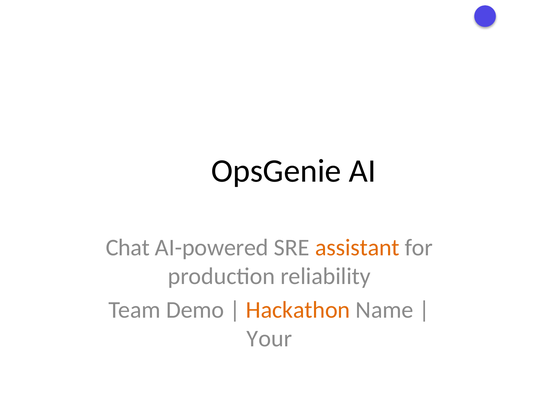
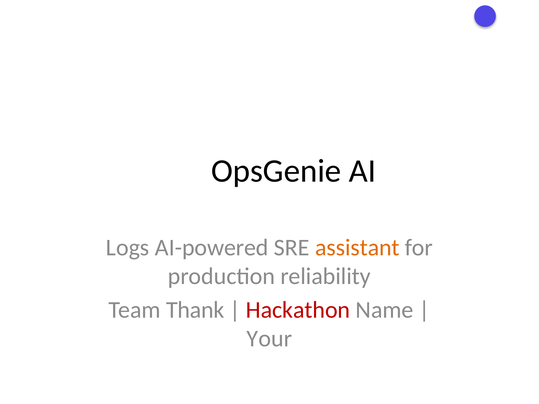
Chat: Chat -> Logs (128, 248)
Demo: Demo -> Thank (195, 310)
Hackathon colour: orange -> red (298, 310)
